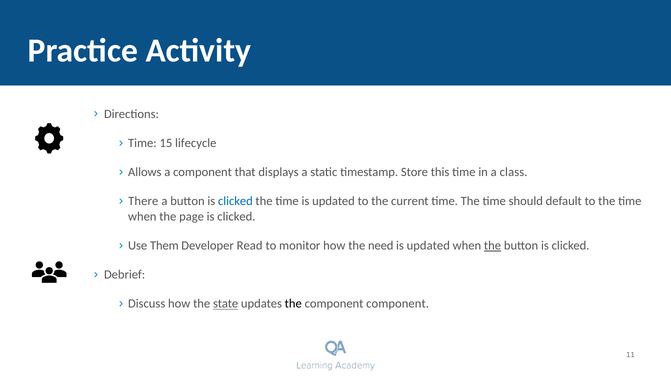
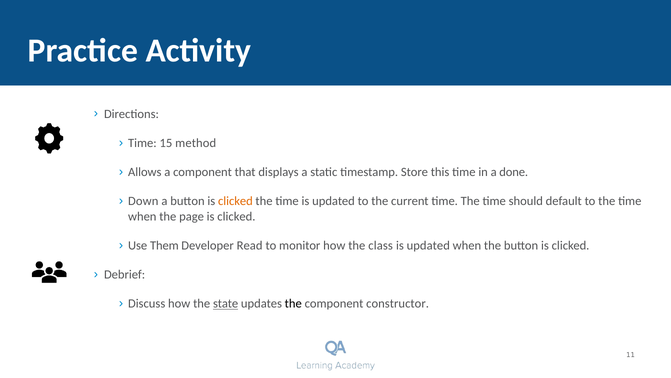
lifecycle: lifecycle -> method (196, 143)
class: class -> done (514, 172)
There: There -> Down (143, 201)
clicked colour: blue -> orange (235, 201)
need: need -> class (381, 245)
the underline: present -> none (493, 245)
component component: component -> constructor (398, 303)
